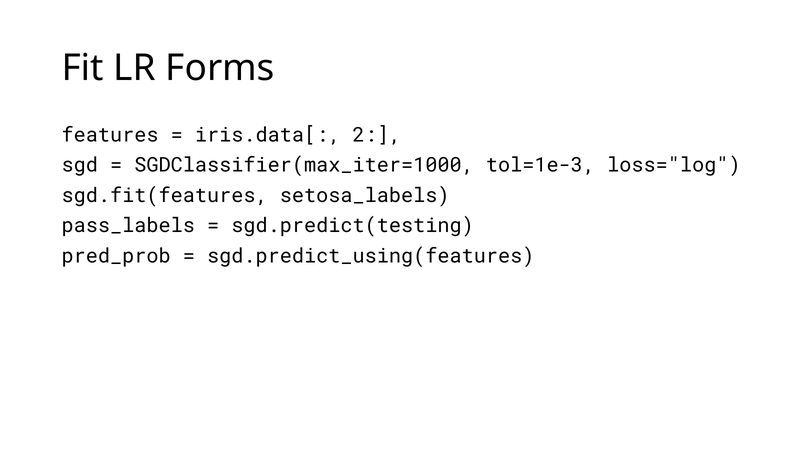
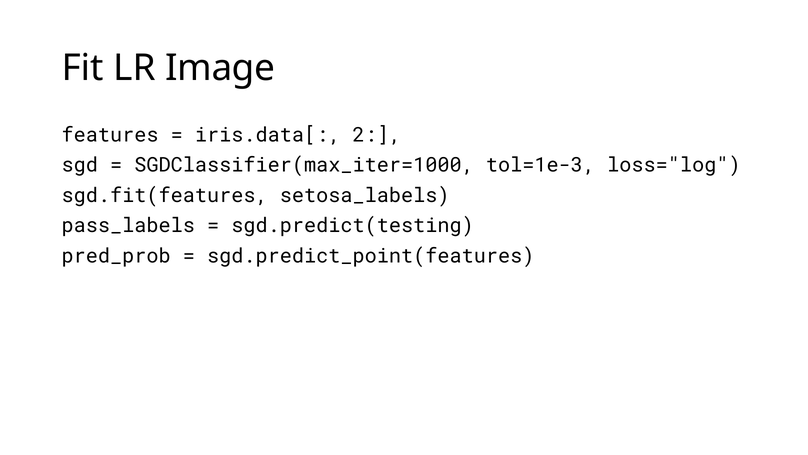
Forms: Forms -> Image (220, 68)
sgd.predict_using(features: sgd.predict_using(features -> sgd.predict_point(features (371, 256)
